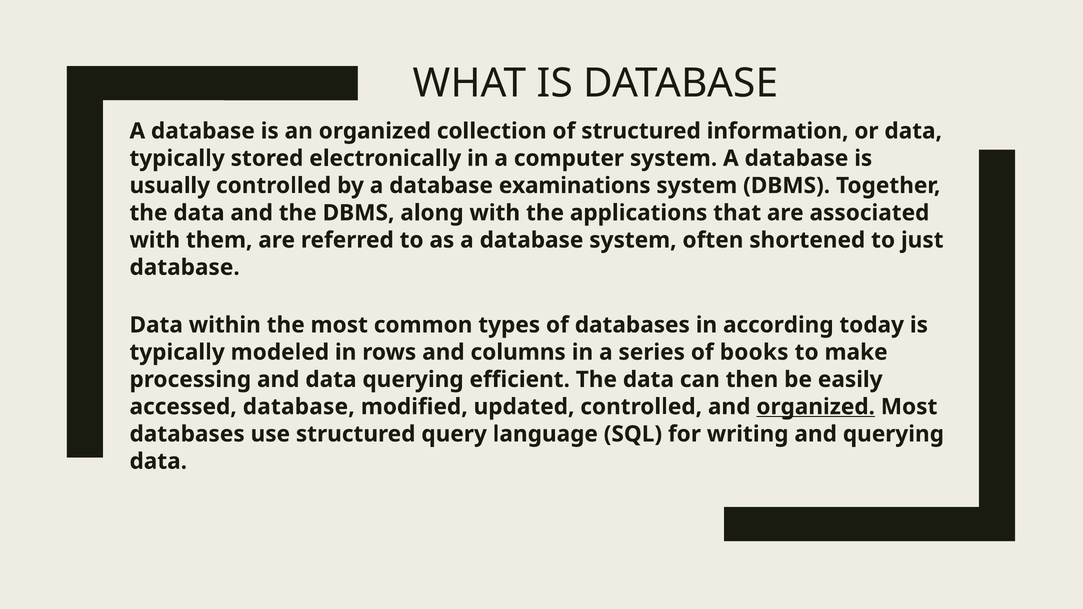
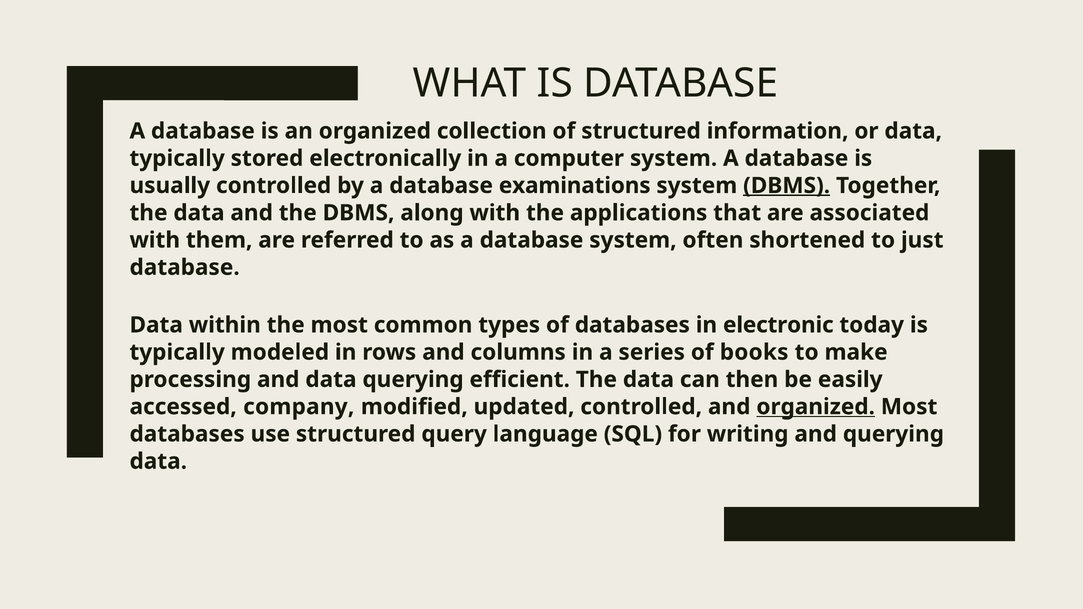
DBMS underline: none -> present (787, 186)
according: according -> electronic (778, 325)
accessed database: database -> company (299, 407)
